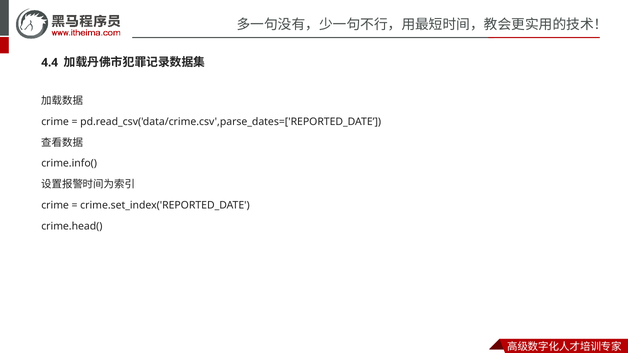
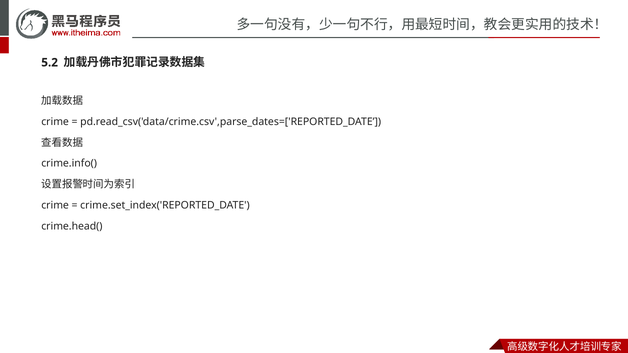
4.4: 4.4 -> 5.2 (50, 63)
